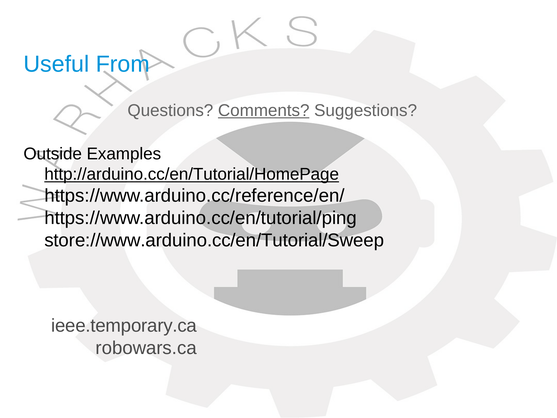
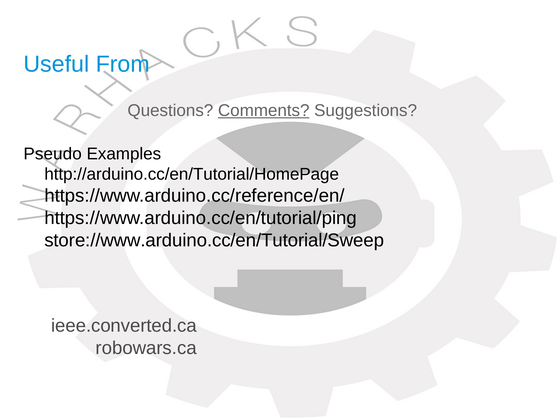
Outside: Outside -> Pseudo (53, 154)
http://arduino.cc/en/Tutorial/HomePage underline: present -> none (192, 174)
ieee.temporary.ca: ieee.temporary.ca -> ieee.converted.ca (124, 326)
